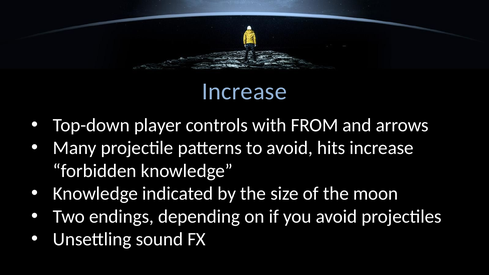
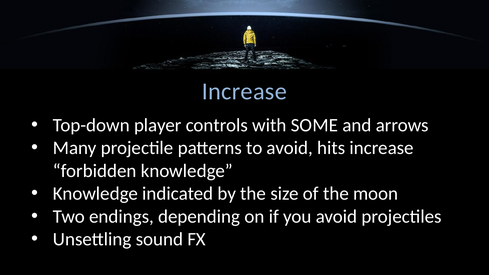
FROM: FROM -> SOME (314, 125)
